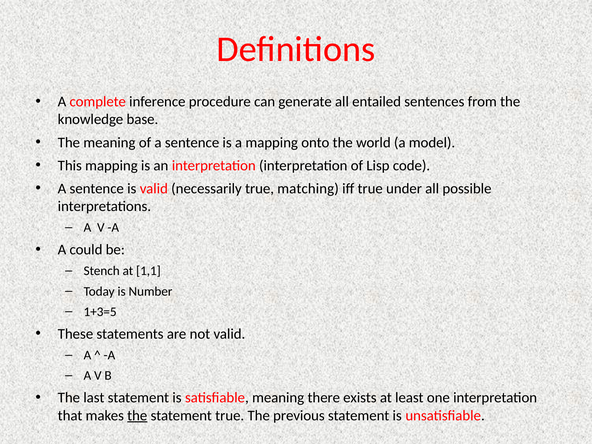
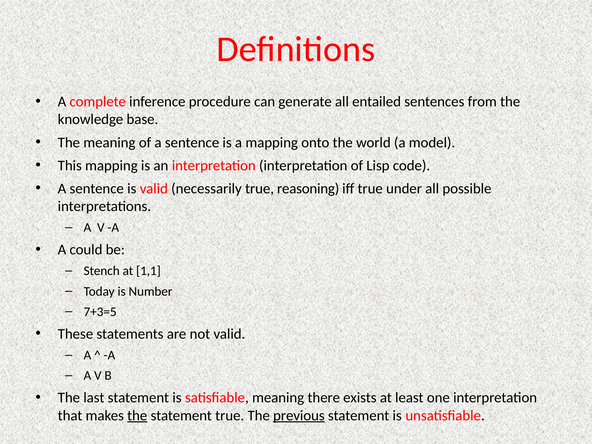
matching: matching -> reasoning (308, 189)
1+3=5: 1+3=5 -> 7+3=5 (100, 312)
previous underline: none -> present (299, 415)
